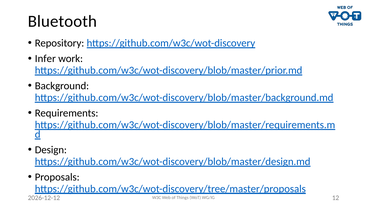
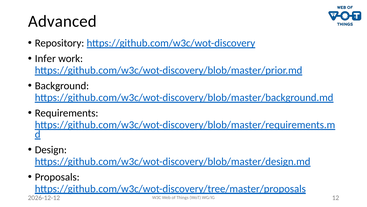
Bluetooth: Bluetooth -> Advanced (62, 21)
